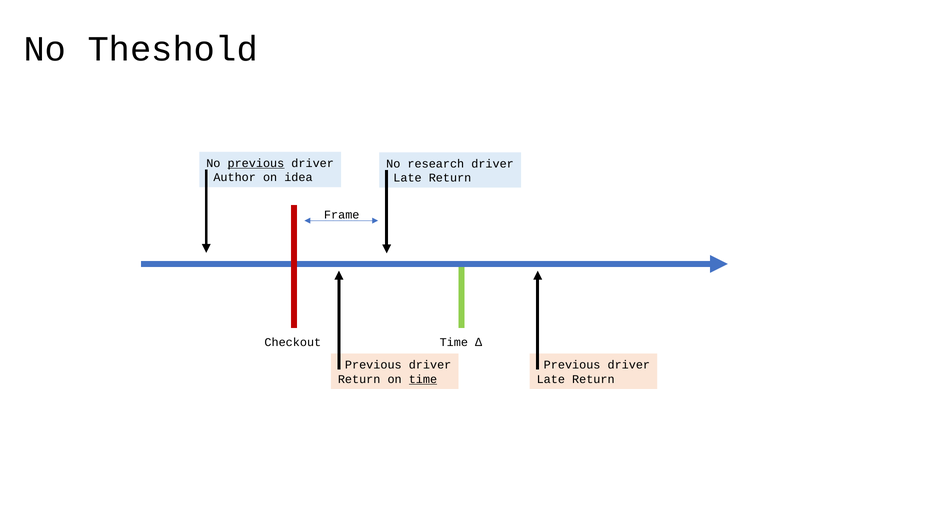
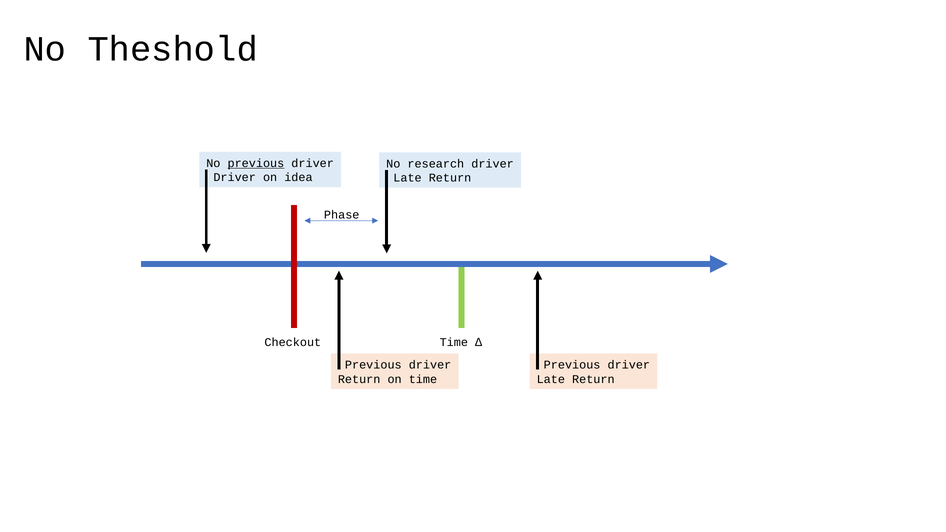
Author: Author -> Driver (235, 177)
Frame: Frame -> Phase (342, 215)
time underline: present -> none (423, 379)
